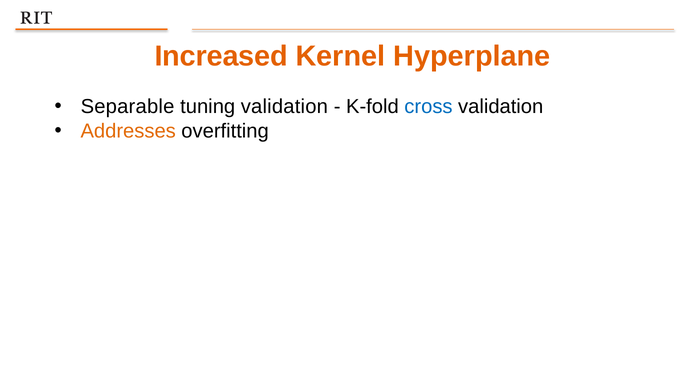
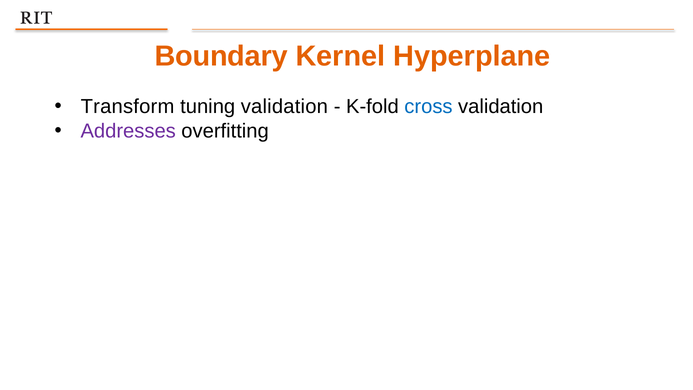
Increased: Increased -> Boundary (221, 56)
Separable: Separable -> Transform (128, 107)
Addresses colour: orange -> purple (128, 131)
